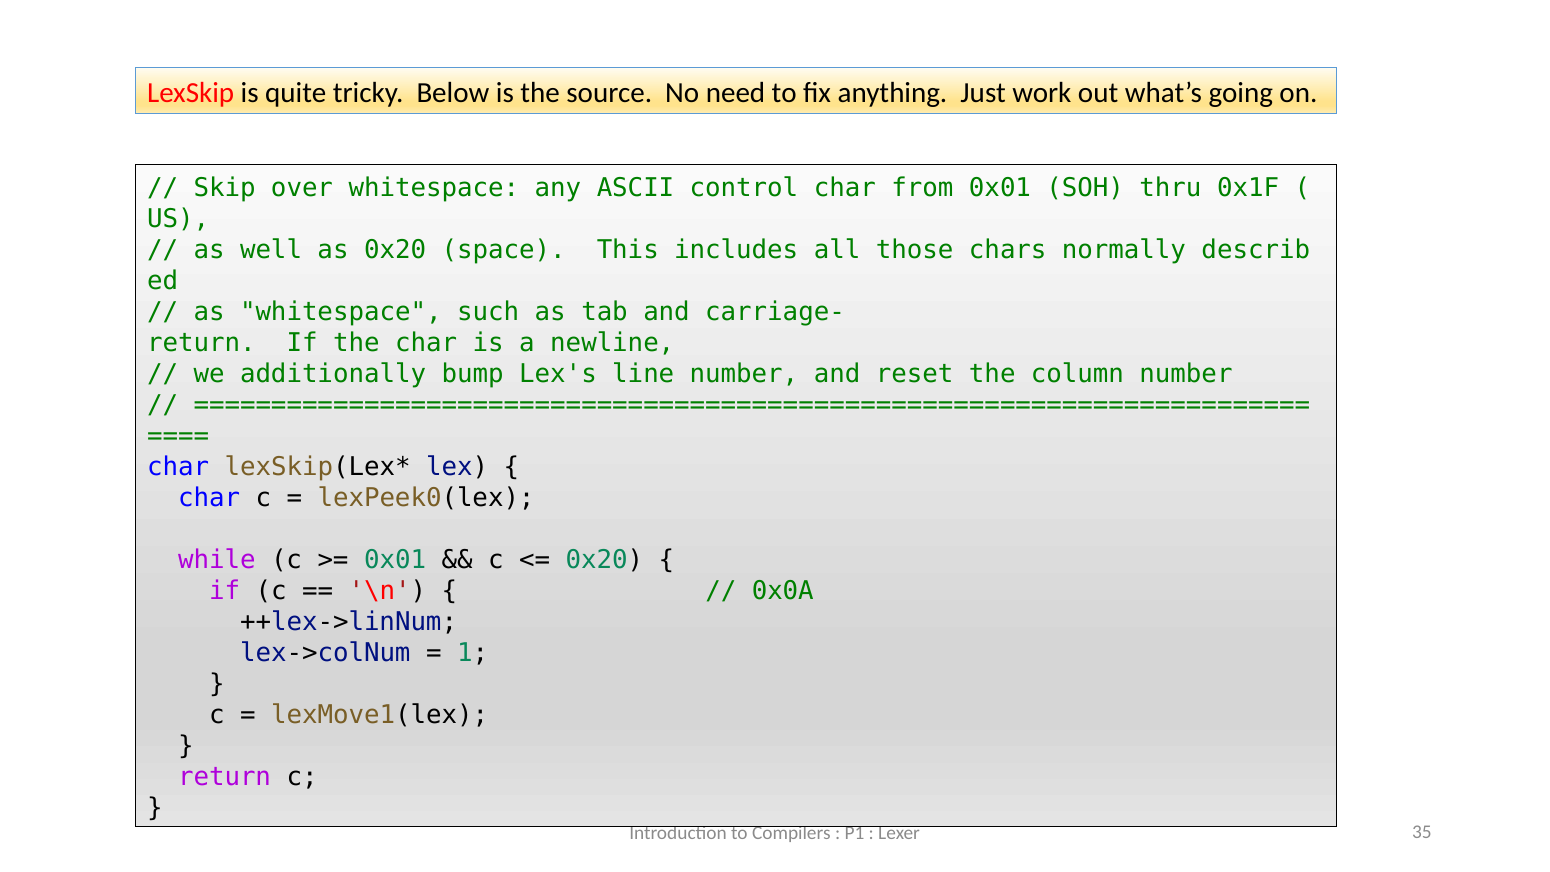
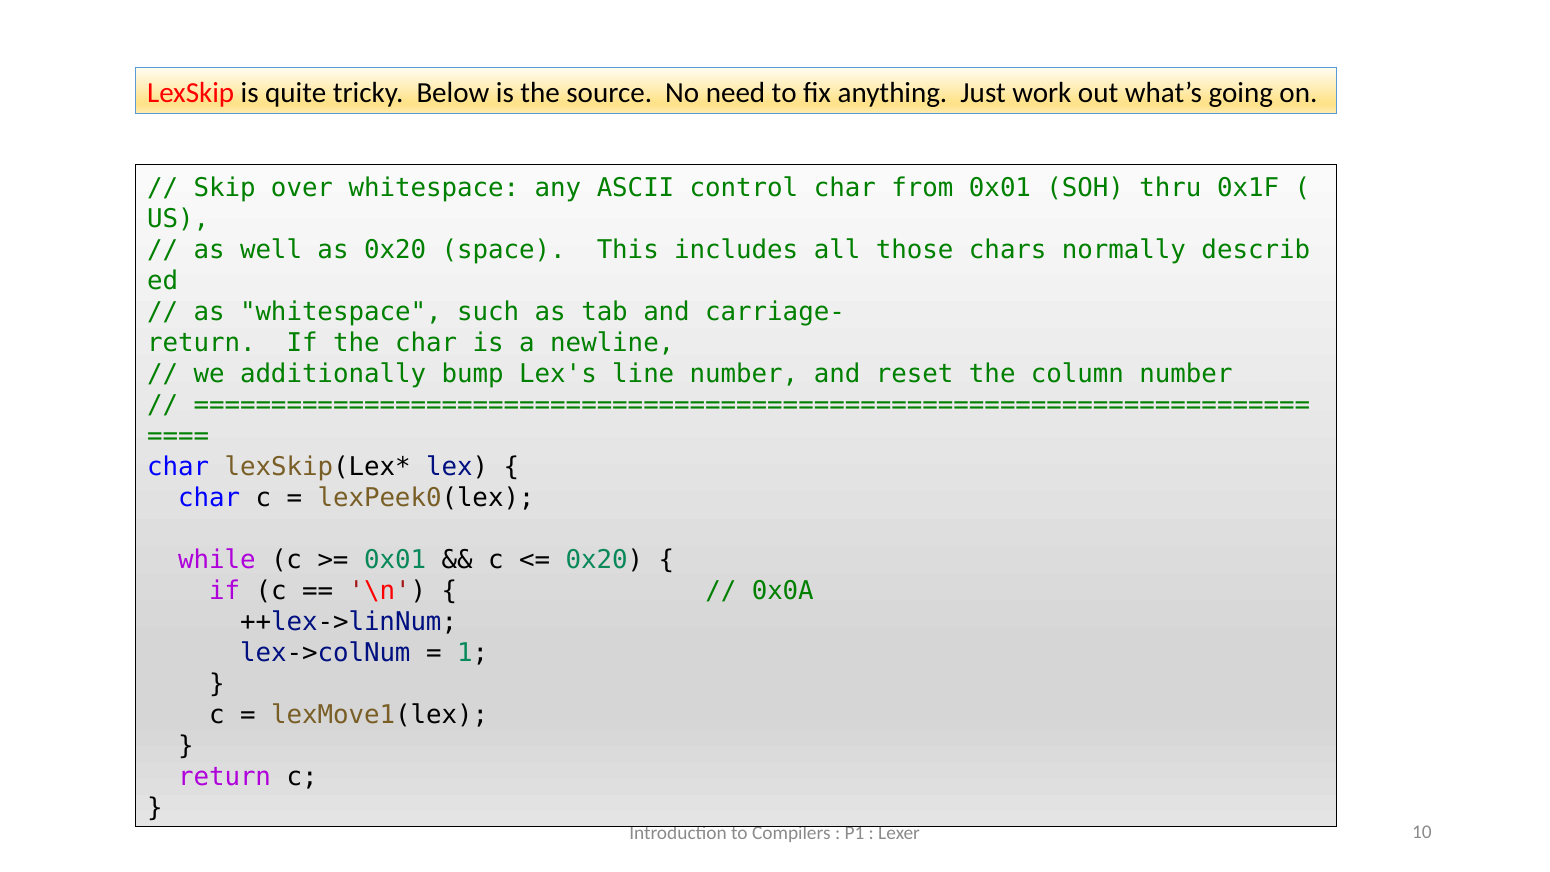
35: 35 -> 10 (1422, 832)
